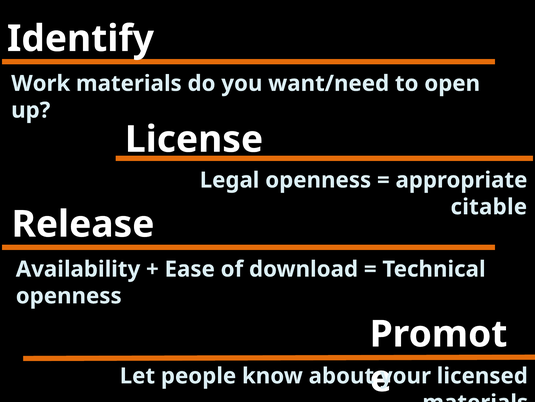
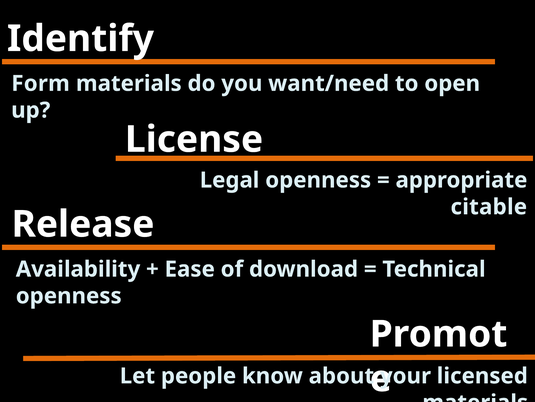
Work: Work -> Form (41, 83)
